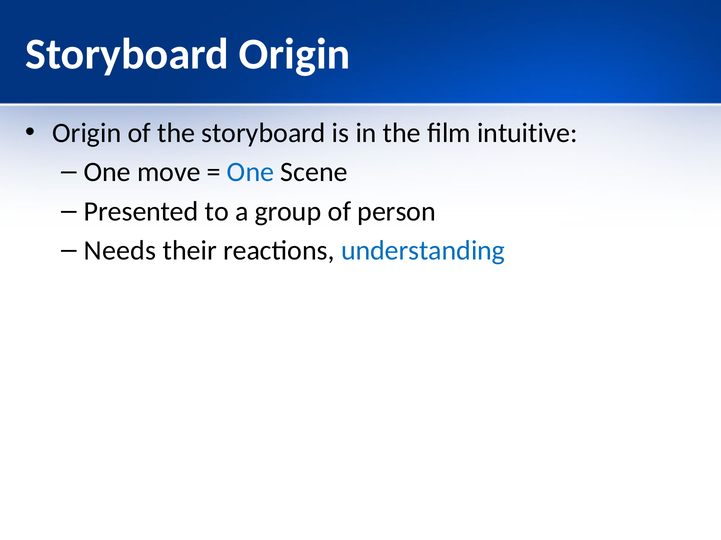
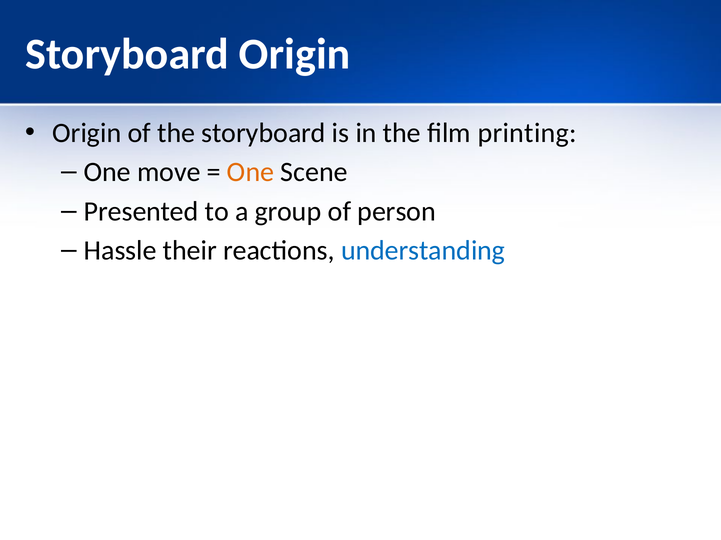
intuitive: intuitive -> printing (527, 133)
One colour: blue -> orange (251, 172)
Needs: Needs -> Hassle (120, 251)
